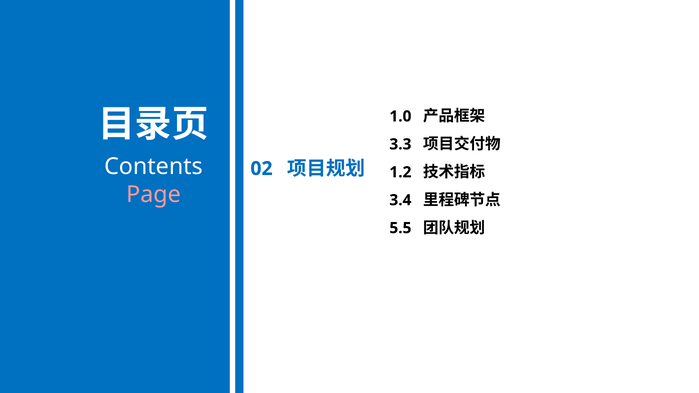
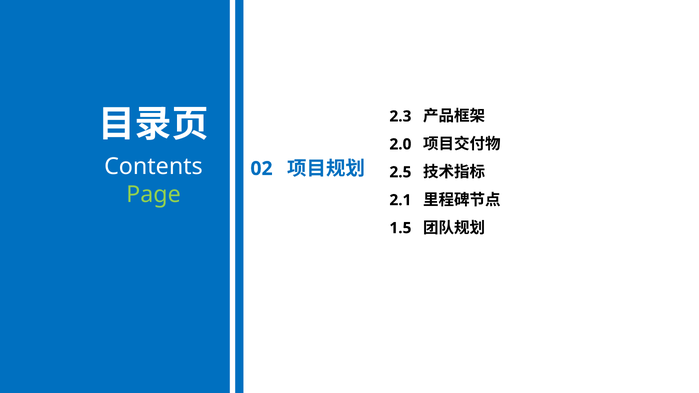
1.0: 1.0 -> 2.3 (400, 116)
3.3: 3.3 -> 2.0 (400, 144)
1.2: 1.2 -> 2.5 (400, 172)
Page colour: pink -> light green (153, 194)
3.4: 3.4 -> 2.1 (400, 200)
5.5: 5.5 -> 1.5 (400, 228)
